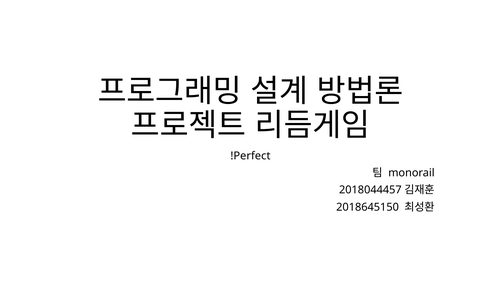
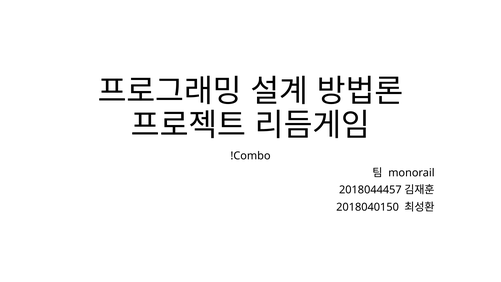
!Perfect: !Perfect -> !Combo (250, 156)
2018645150: 2018645150 -> 2018040150 (368, 207)
